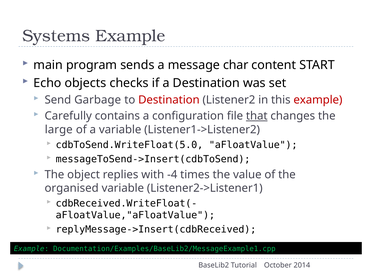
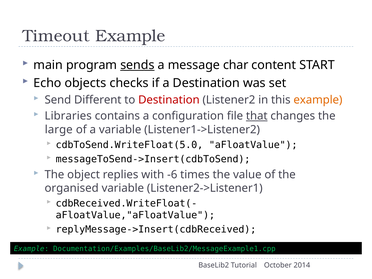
Systems: Systems -> Timeout (56, 36)
sends underline: none -> present (137, 65)
Garbage: Garbage -> Different (98, 100)
example colour: red -> orange (318, 100)
Carefully: Carefully -> Libraries (68, 116)
-4: -4 -> -6 (172, 175)
